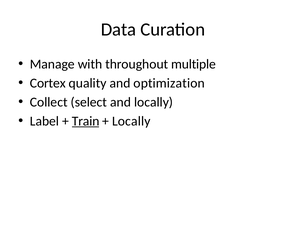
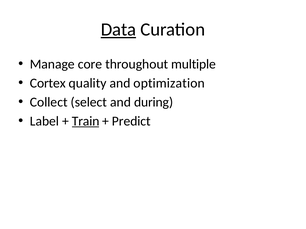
Data underline: none -> present (118, 30)
with: with -> core (90, 64)
and locally: locally -> during (154, 102)
Locally: Locally -> Predict (131, 121)
